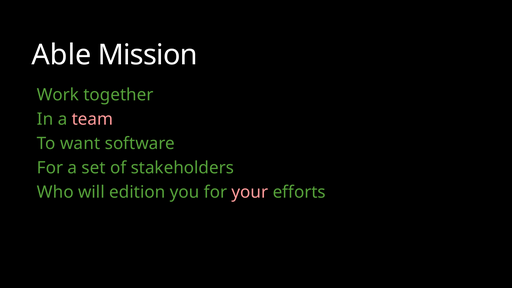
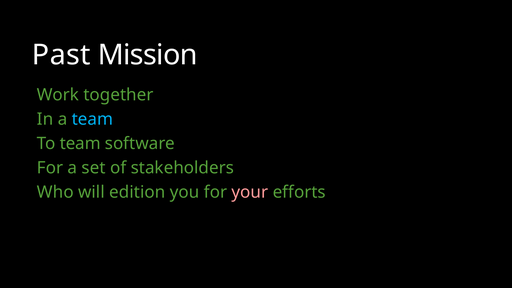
Able: Able -> Past (61, 55)
team colour: pink -> light blue (92, 119)
To want: want -> team (80, 143)
